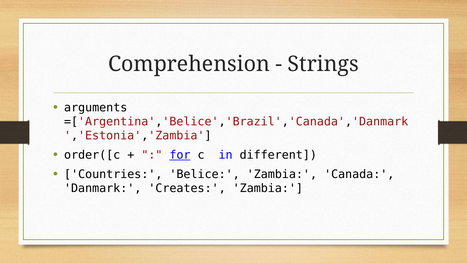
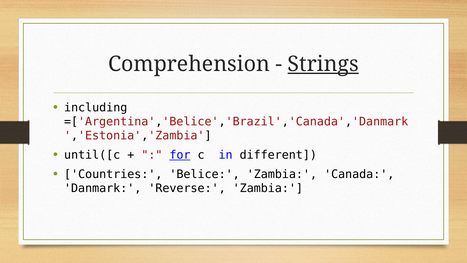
Strings underline: none -> present (323, 64)
arguments: arguments -> including (96, 108)
order([c: order([c -> until([c (92, 155)
Creates: Creates -> Reverse (187, 188)
